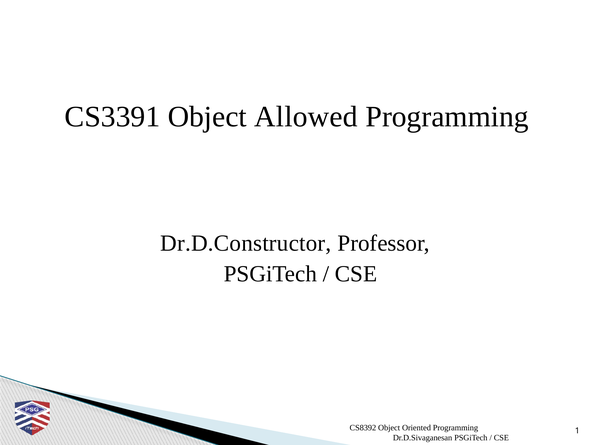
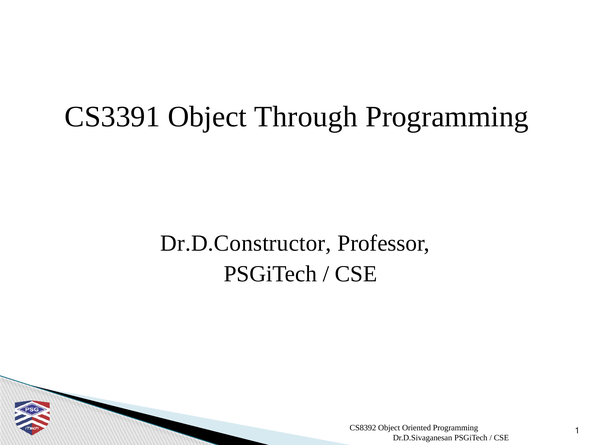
Allowed: Allowed -> Through (306, 117)
